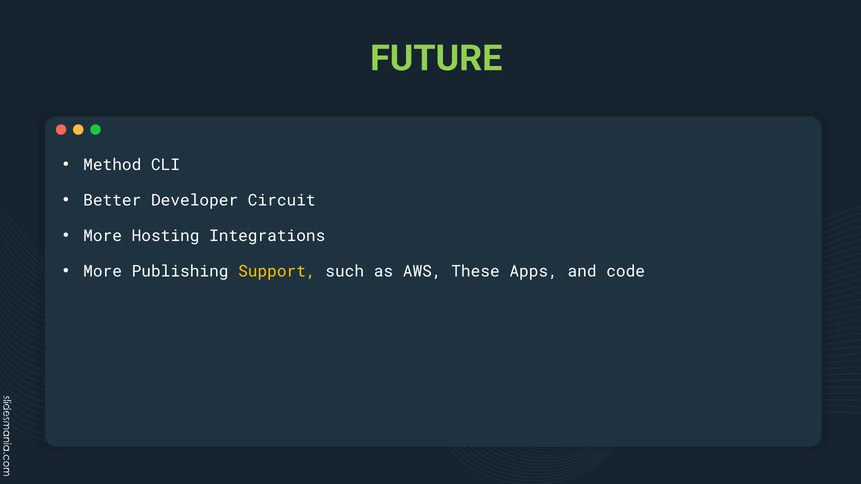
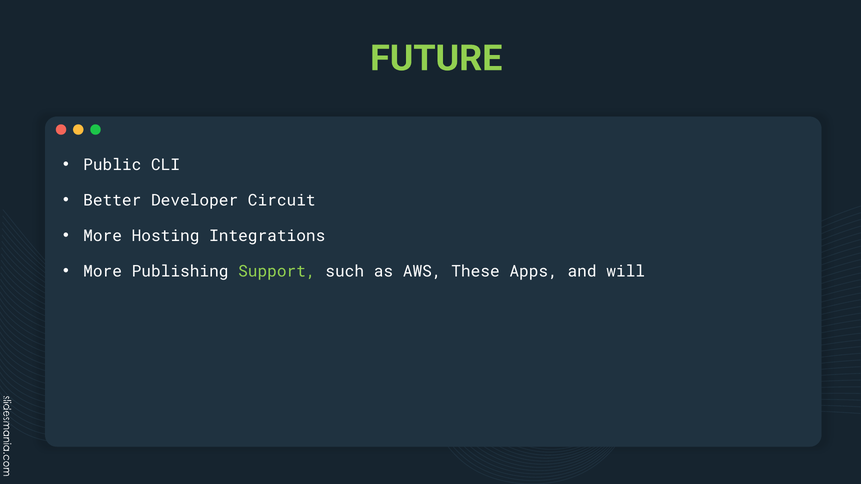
Method: Method -> Public (112, 165)
Support colour: yellow -> light green (277, 272)
code: code -> will (626, 272)
